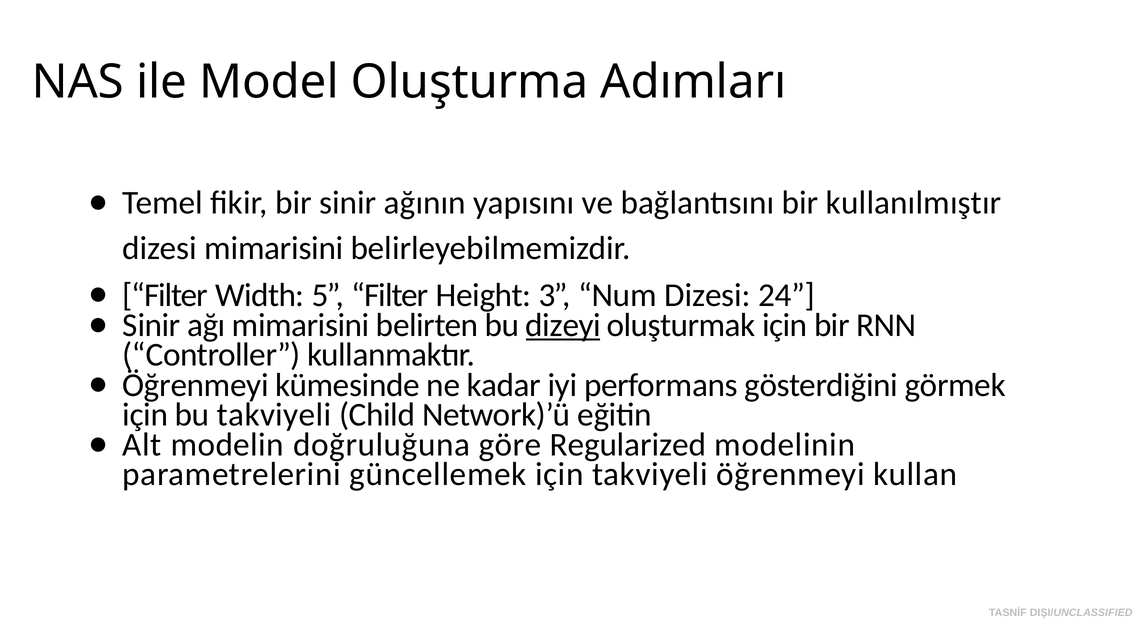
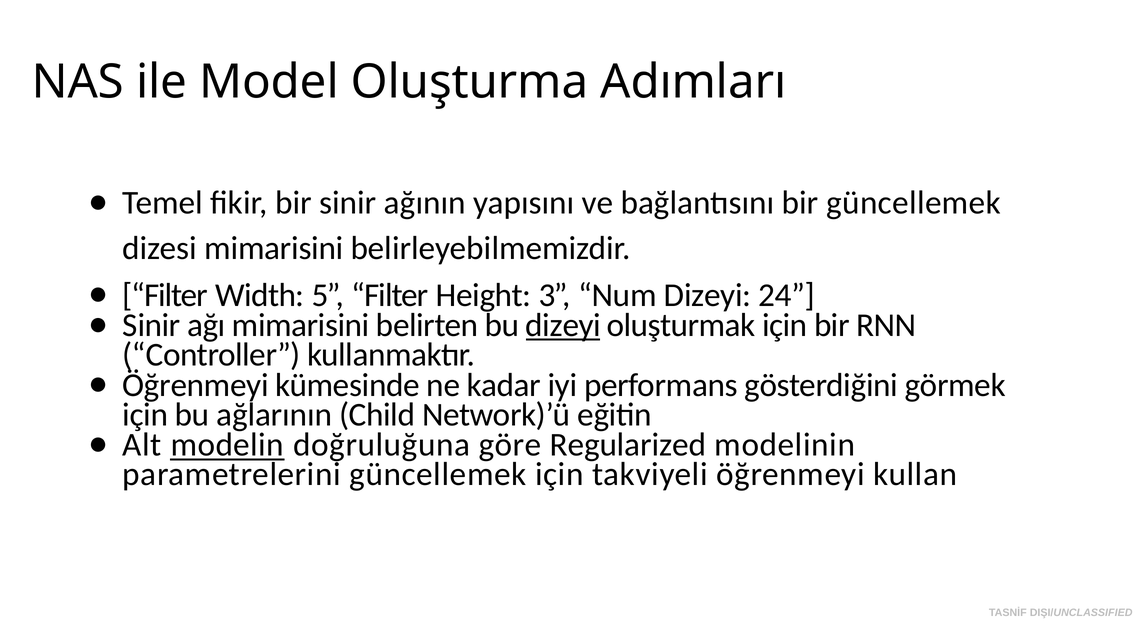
bir kullanılmıştır: kullanılmıştır -> güncellemek (914, 203)
Num Dizesi: Dizesi -> Dizeyi (708, 295)
bu takviyeli: takviyeli -> ağlarının (274, 415)
modelin underline: none -> present (227, 445)
